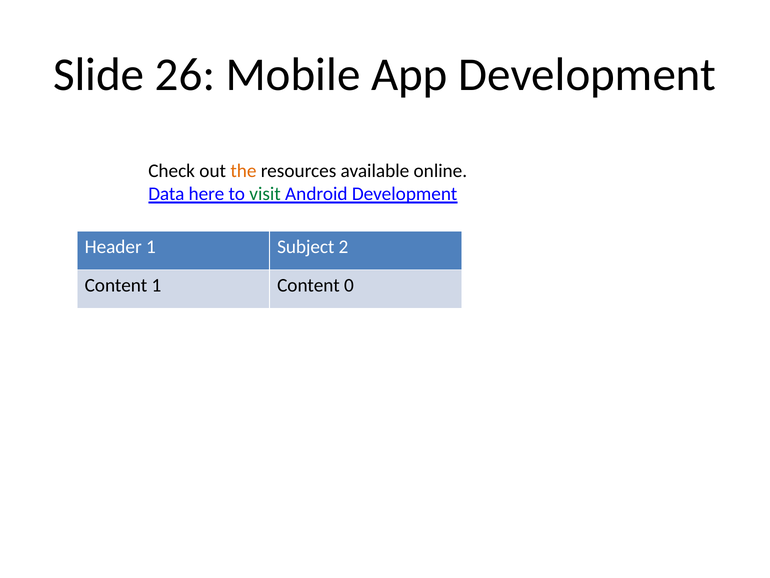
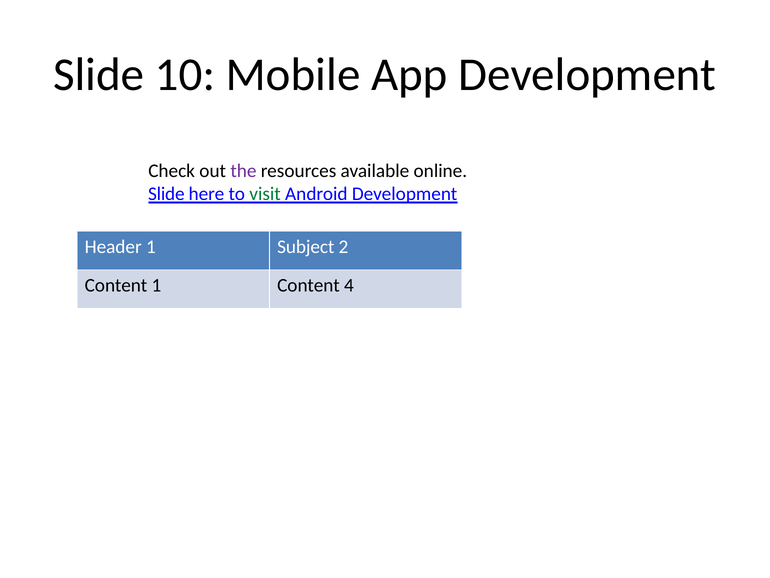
26: 26 -> 10 (185, 75)
the colour: orange -> purple (243, 171)
Data: Data -> Slide (166, 194)
0: 0 -> 4 (349, 285)
